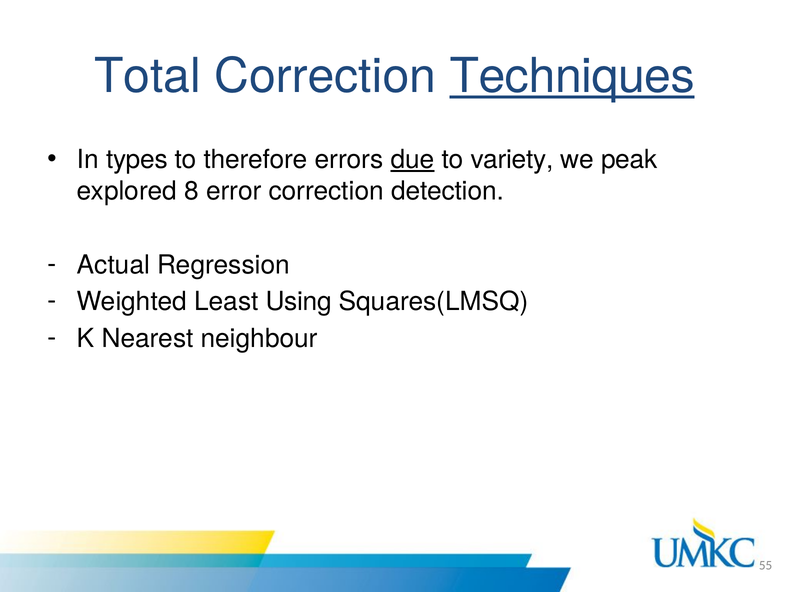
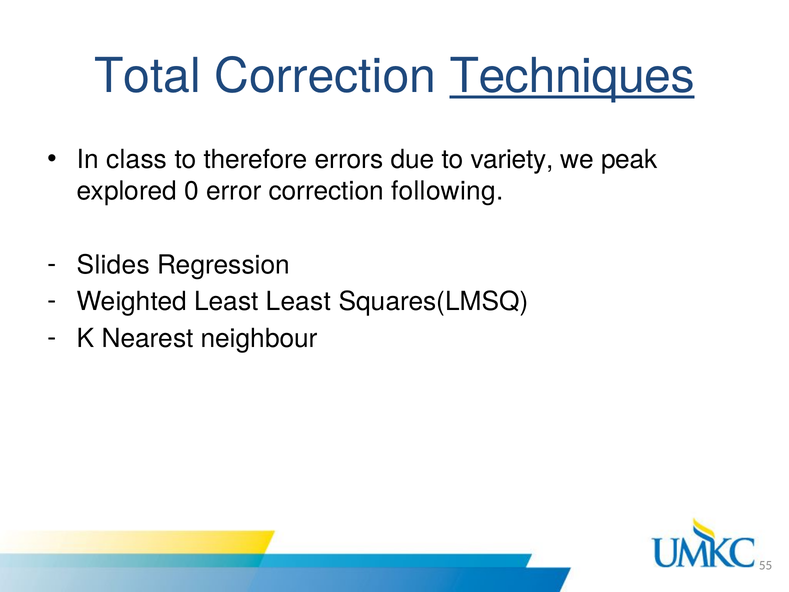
types: types -> class (137, 160)
due underline: present -> none (413, 160)
8: 8 -> 0 (191, 191)
detection: detection -> following (447, 191)
Actual: Actual -> Slides (113, 265)
Least Using: Using -> Least (298, 302)
